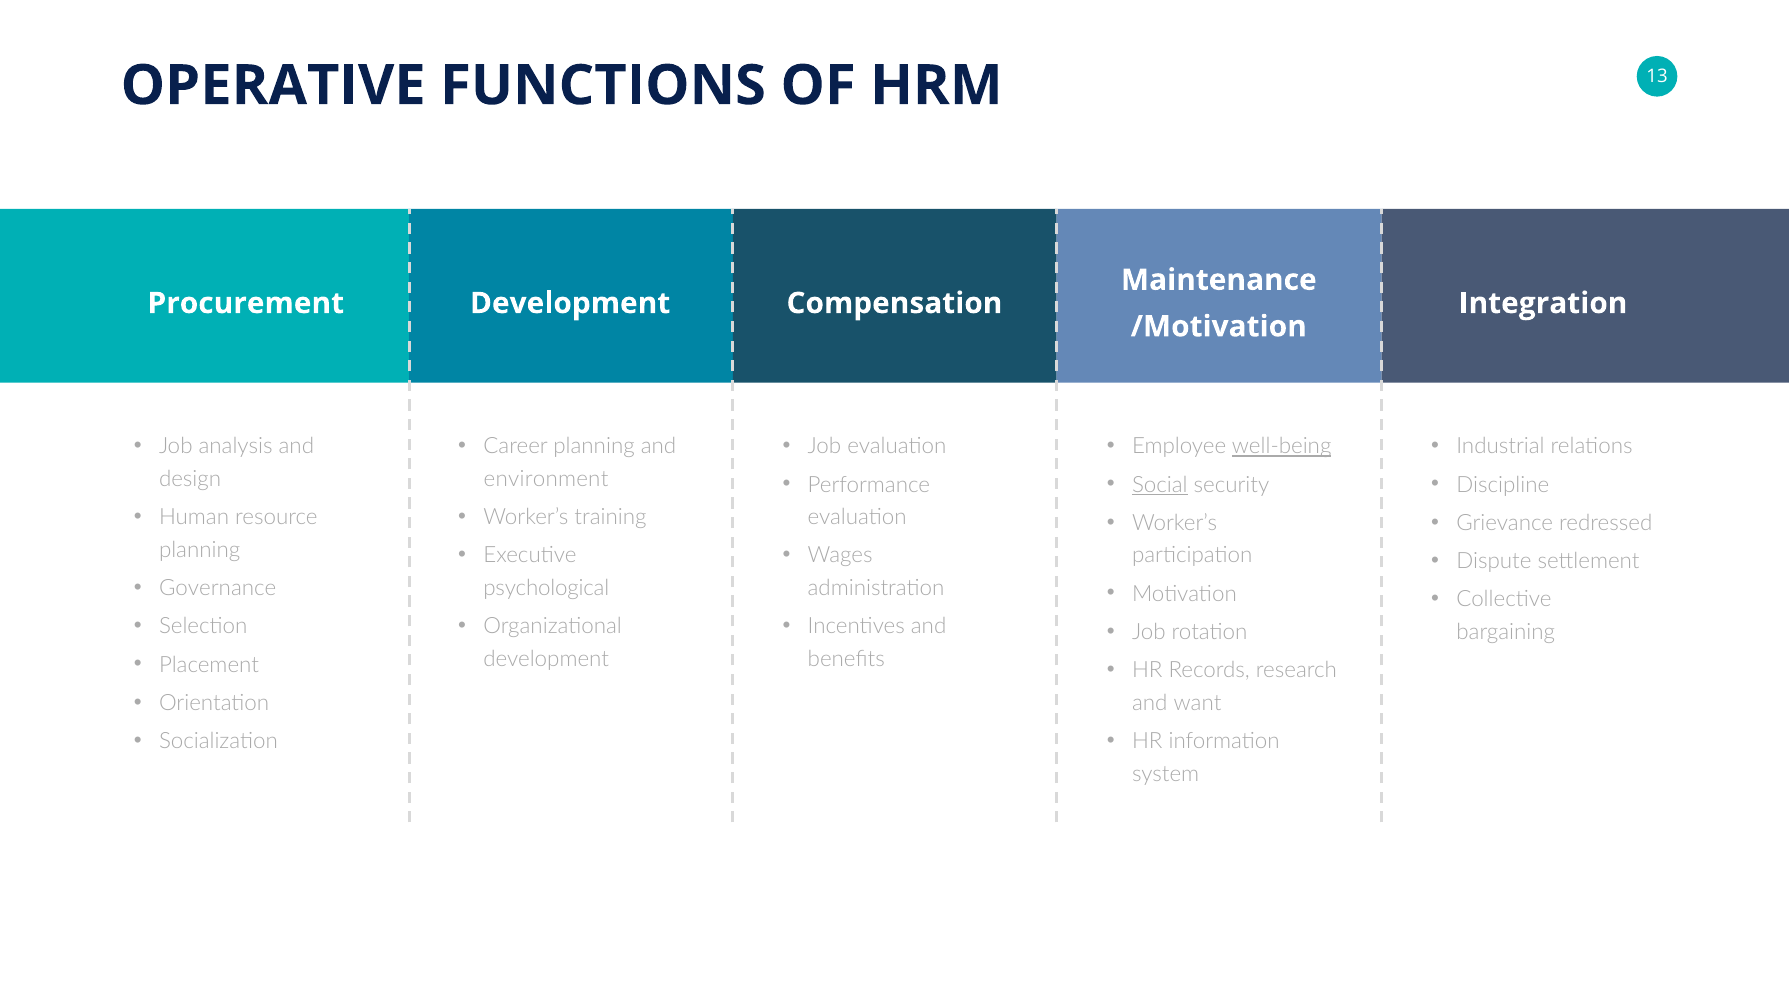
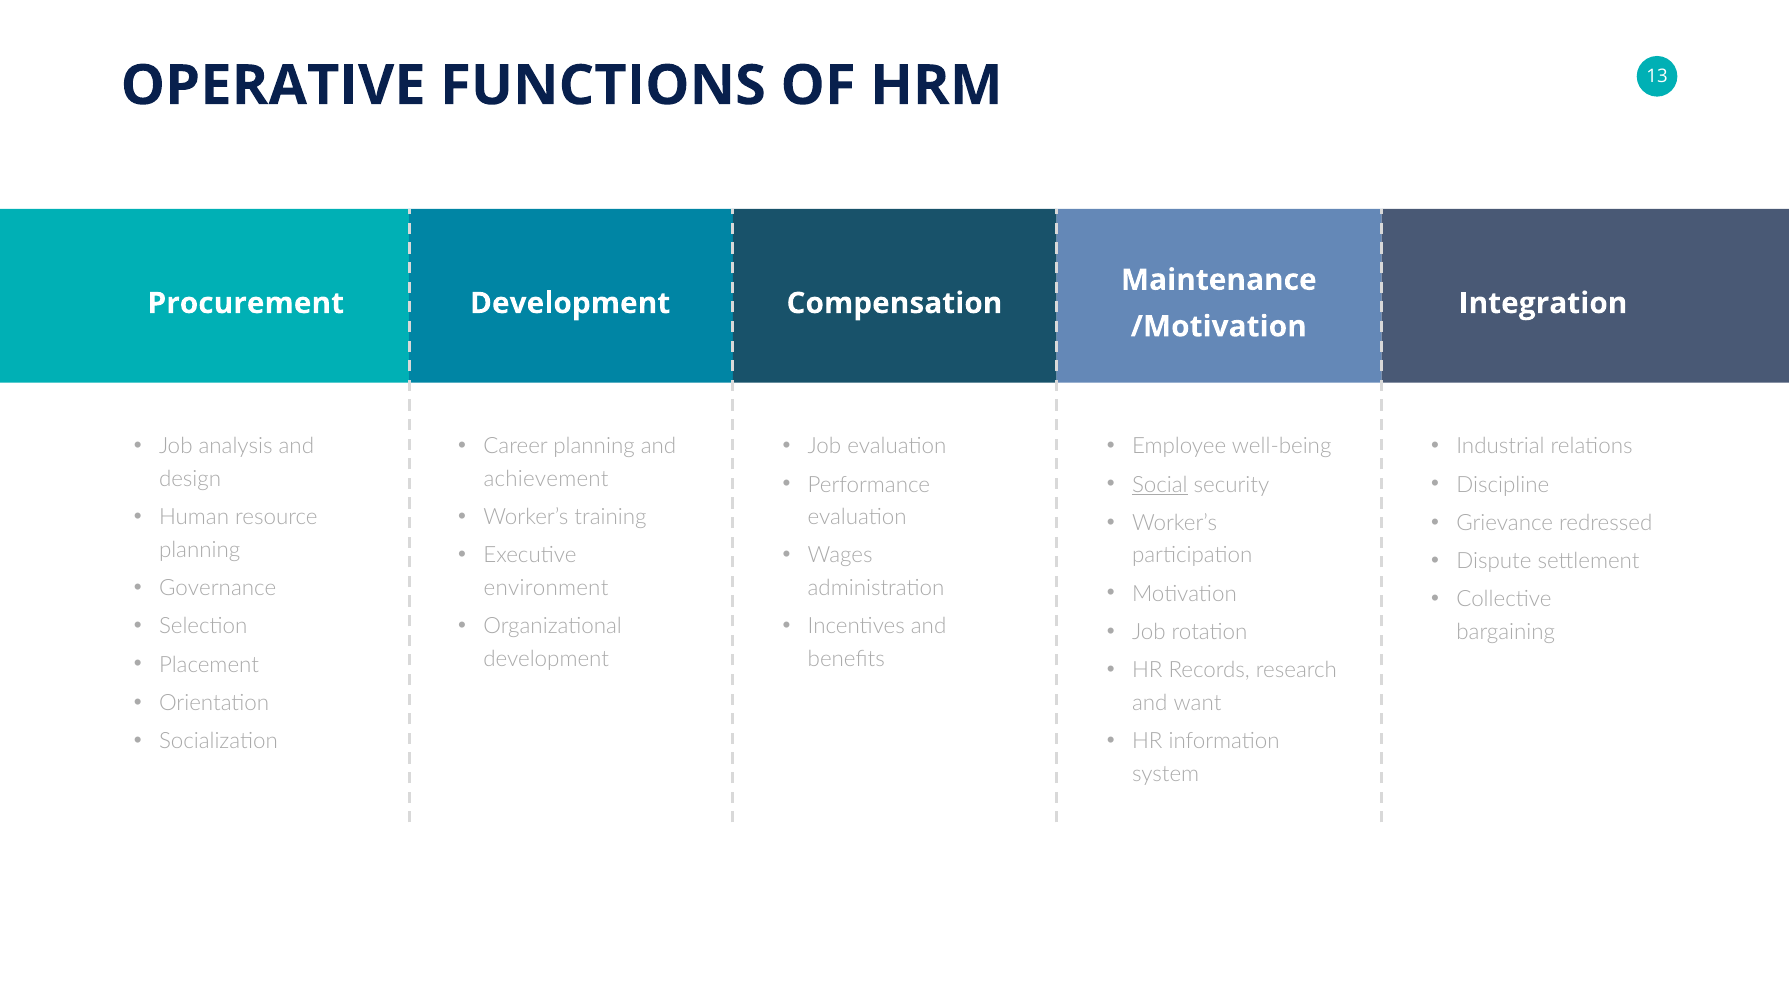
well-being underline: present -> none (1282, 446)
environment: environment -> achievement (546, 479)
psychological: psychological -> environment (546, 588)
